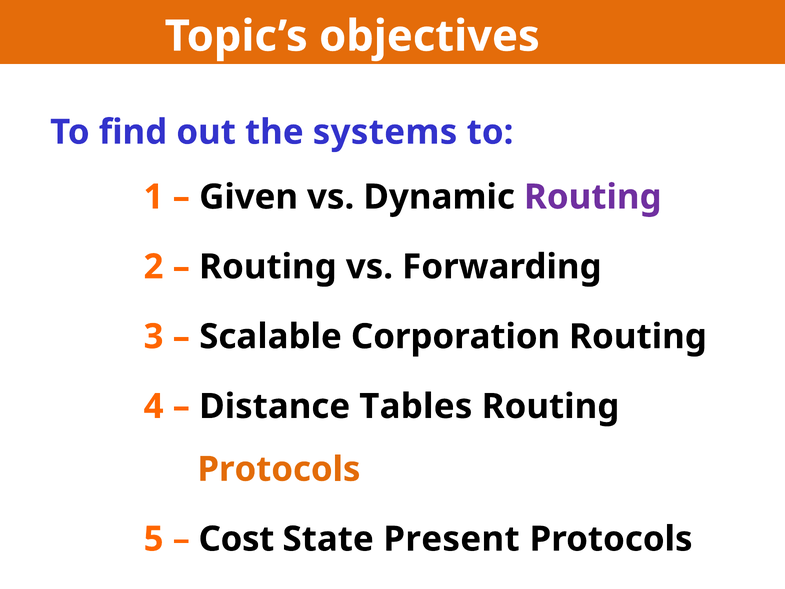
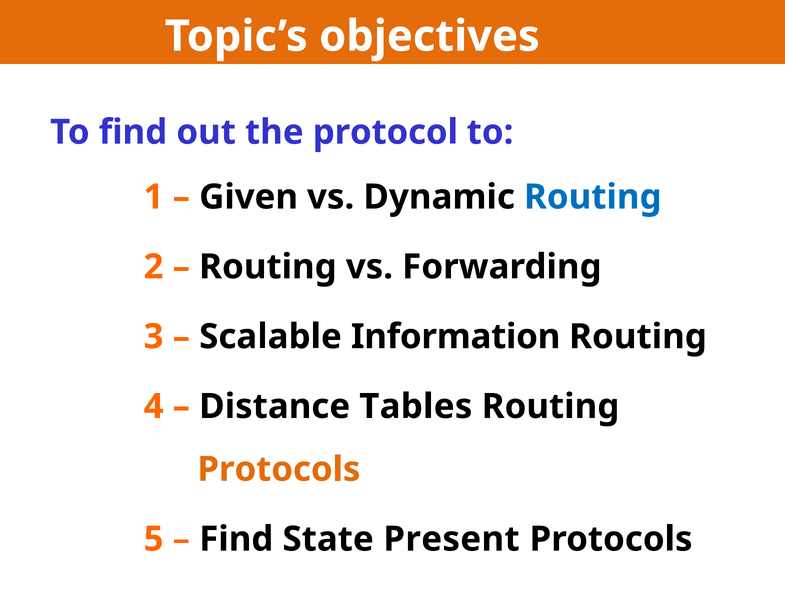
systems: systems -> protocol (385, 132)
Routing colour: purple -> blue (593, 197)
Corporation: Corporation -> Information (456, 337)
Cost: Cost -> Find (236, 539)
